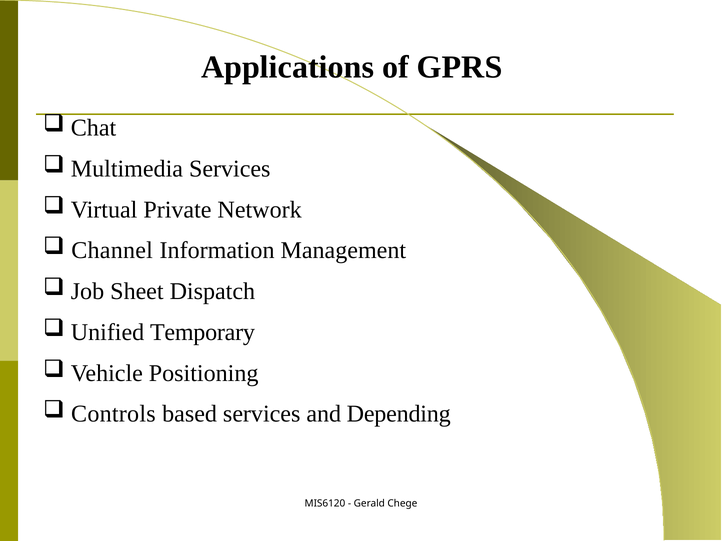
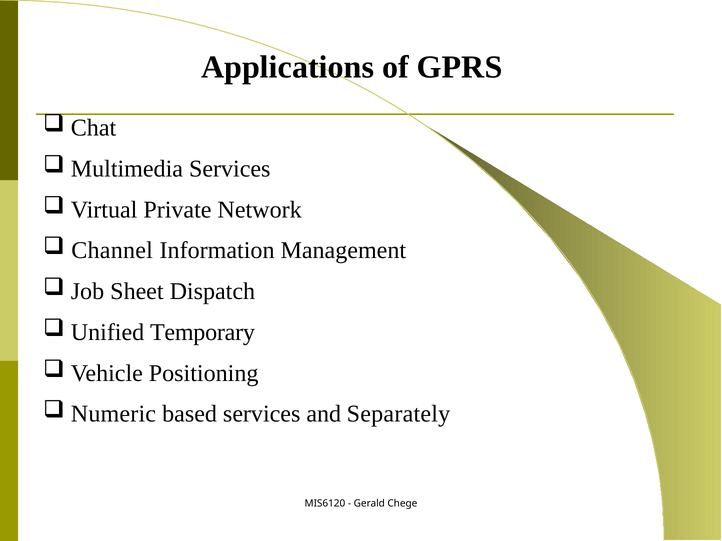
Controls: Controls -> Numeric (113, 414)
Depending: Depending -> Separately (398, 414)
